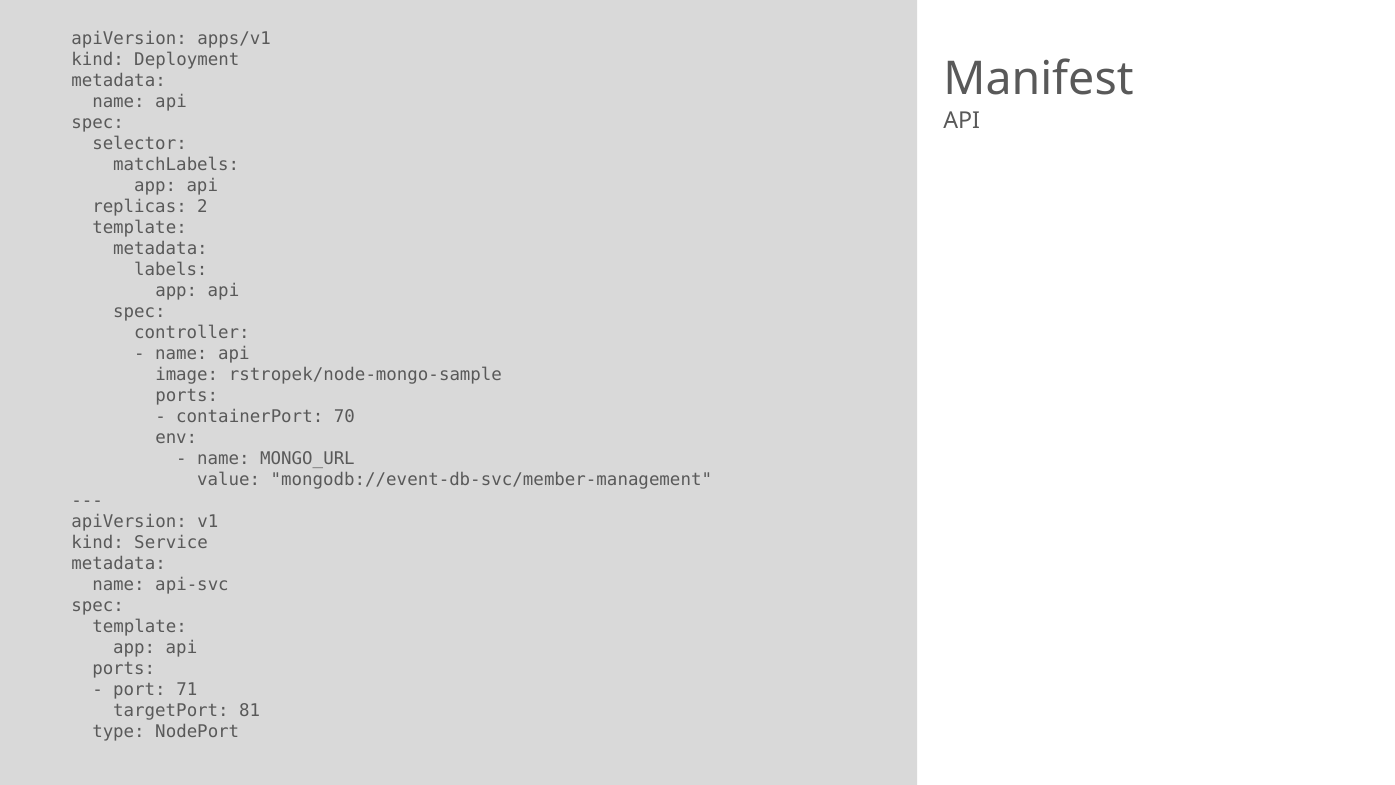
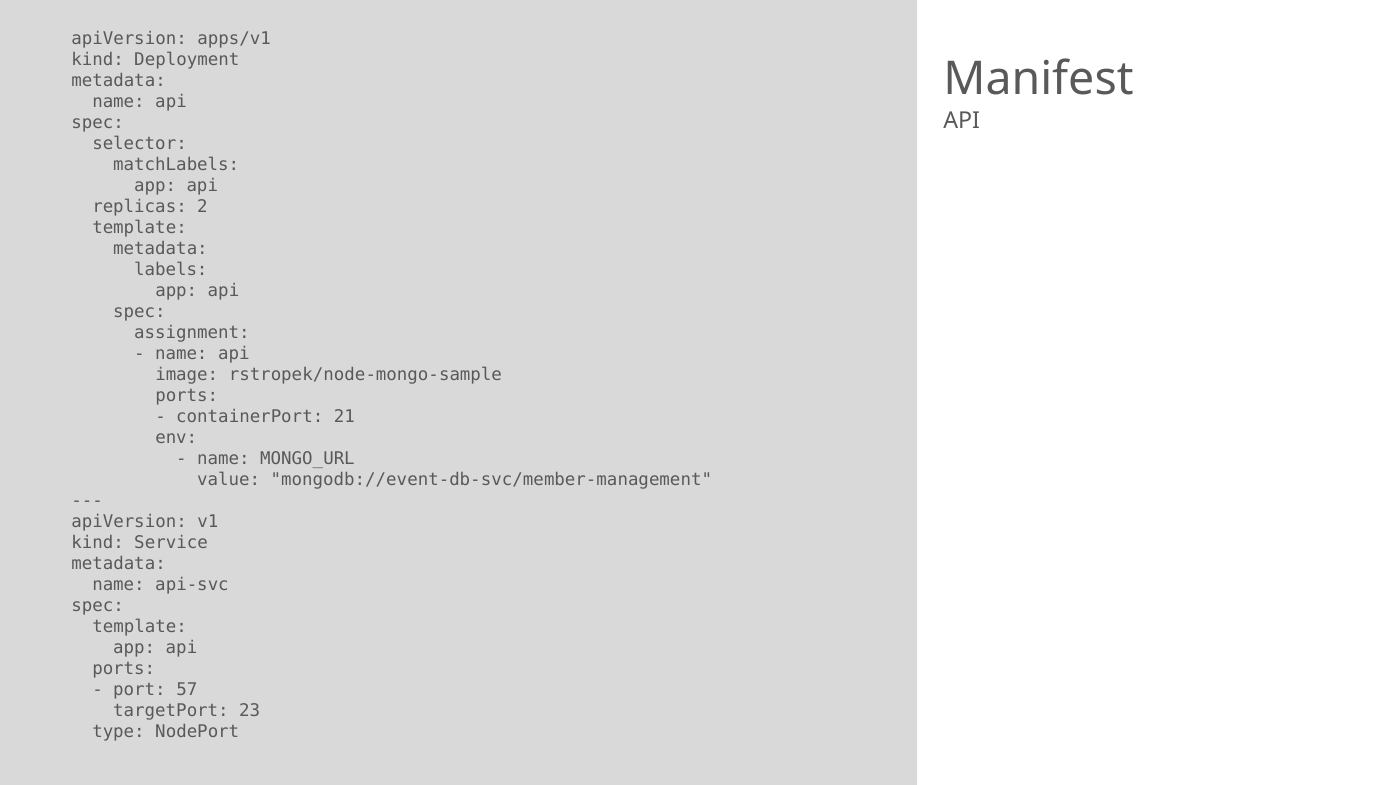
controller: controller -> assignment (192, 333)
70: 70 -> 21 (344, 417)
71: 71 -> 57 (187, 689)
81: 81 -> 23 (250, 710)
